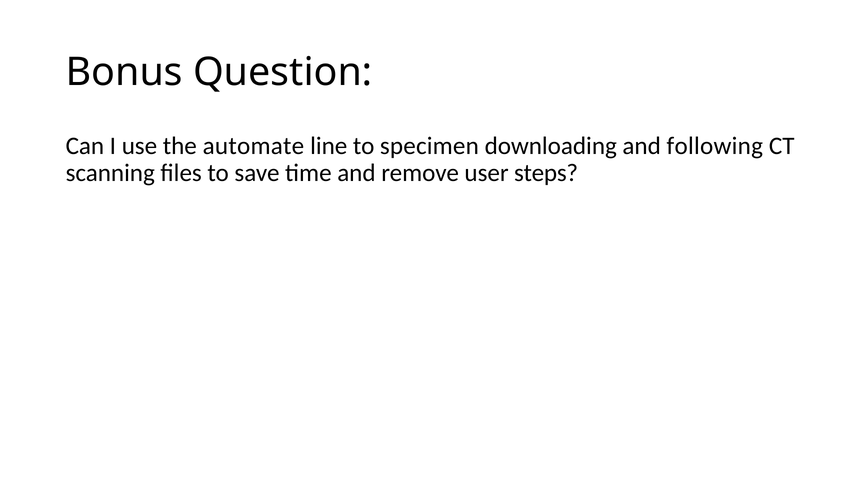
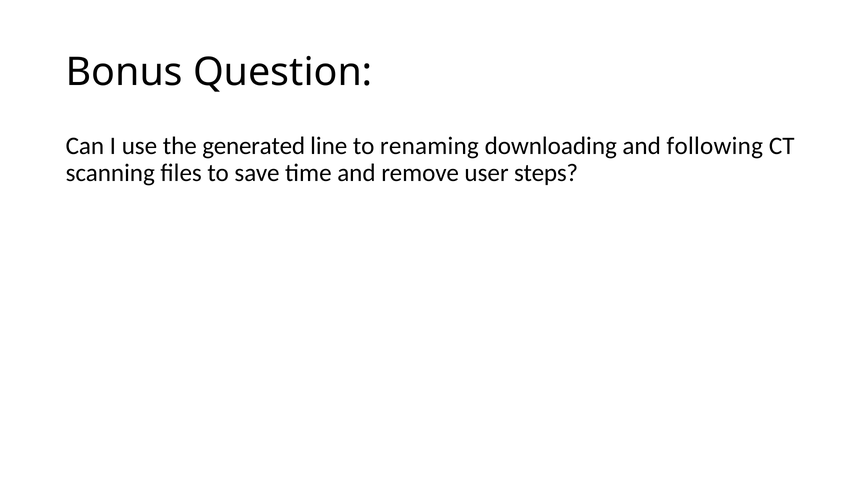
automate: automate -> generated (254, 146)
specimen: specimen -> renaming (429, 146)
